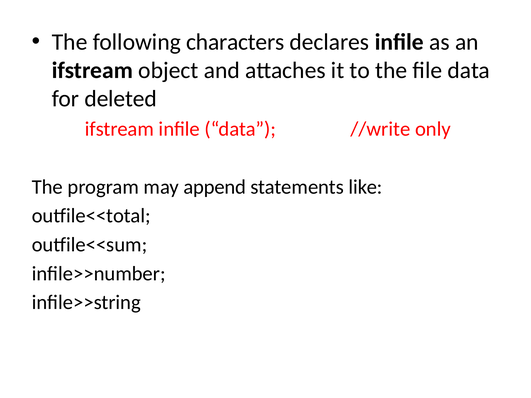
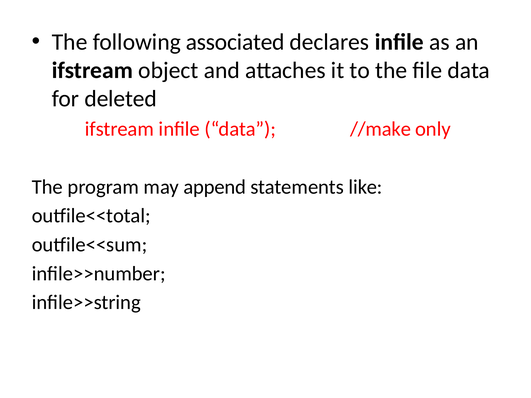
characters: characters -> associated (235, 42)
//write: //write -> //make (381, 129)
